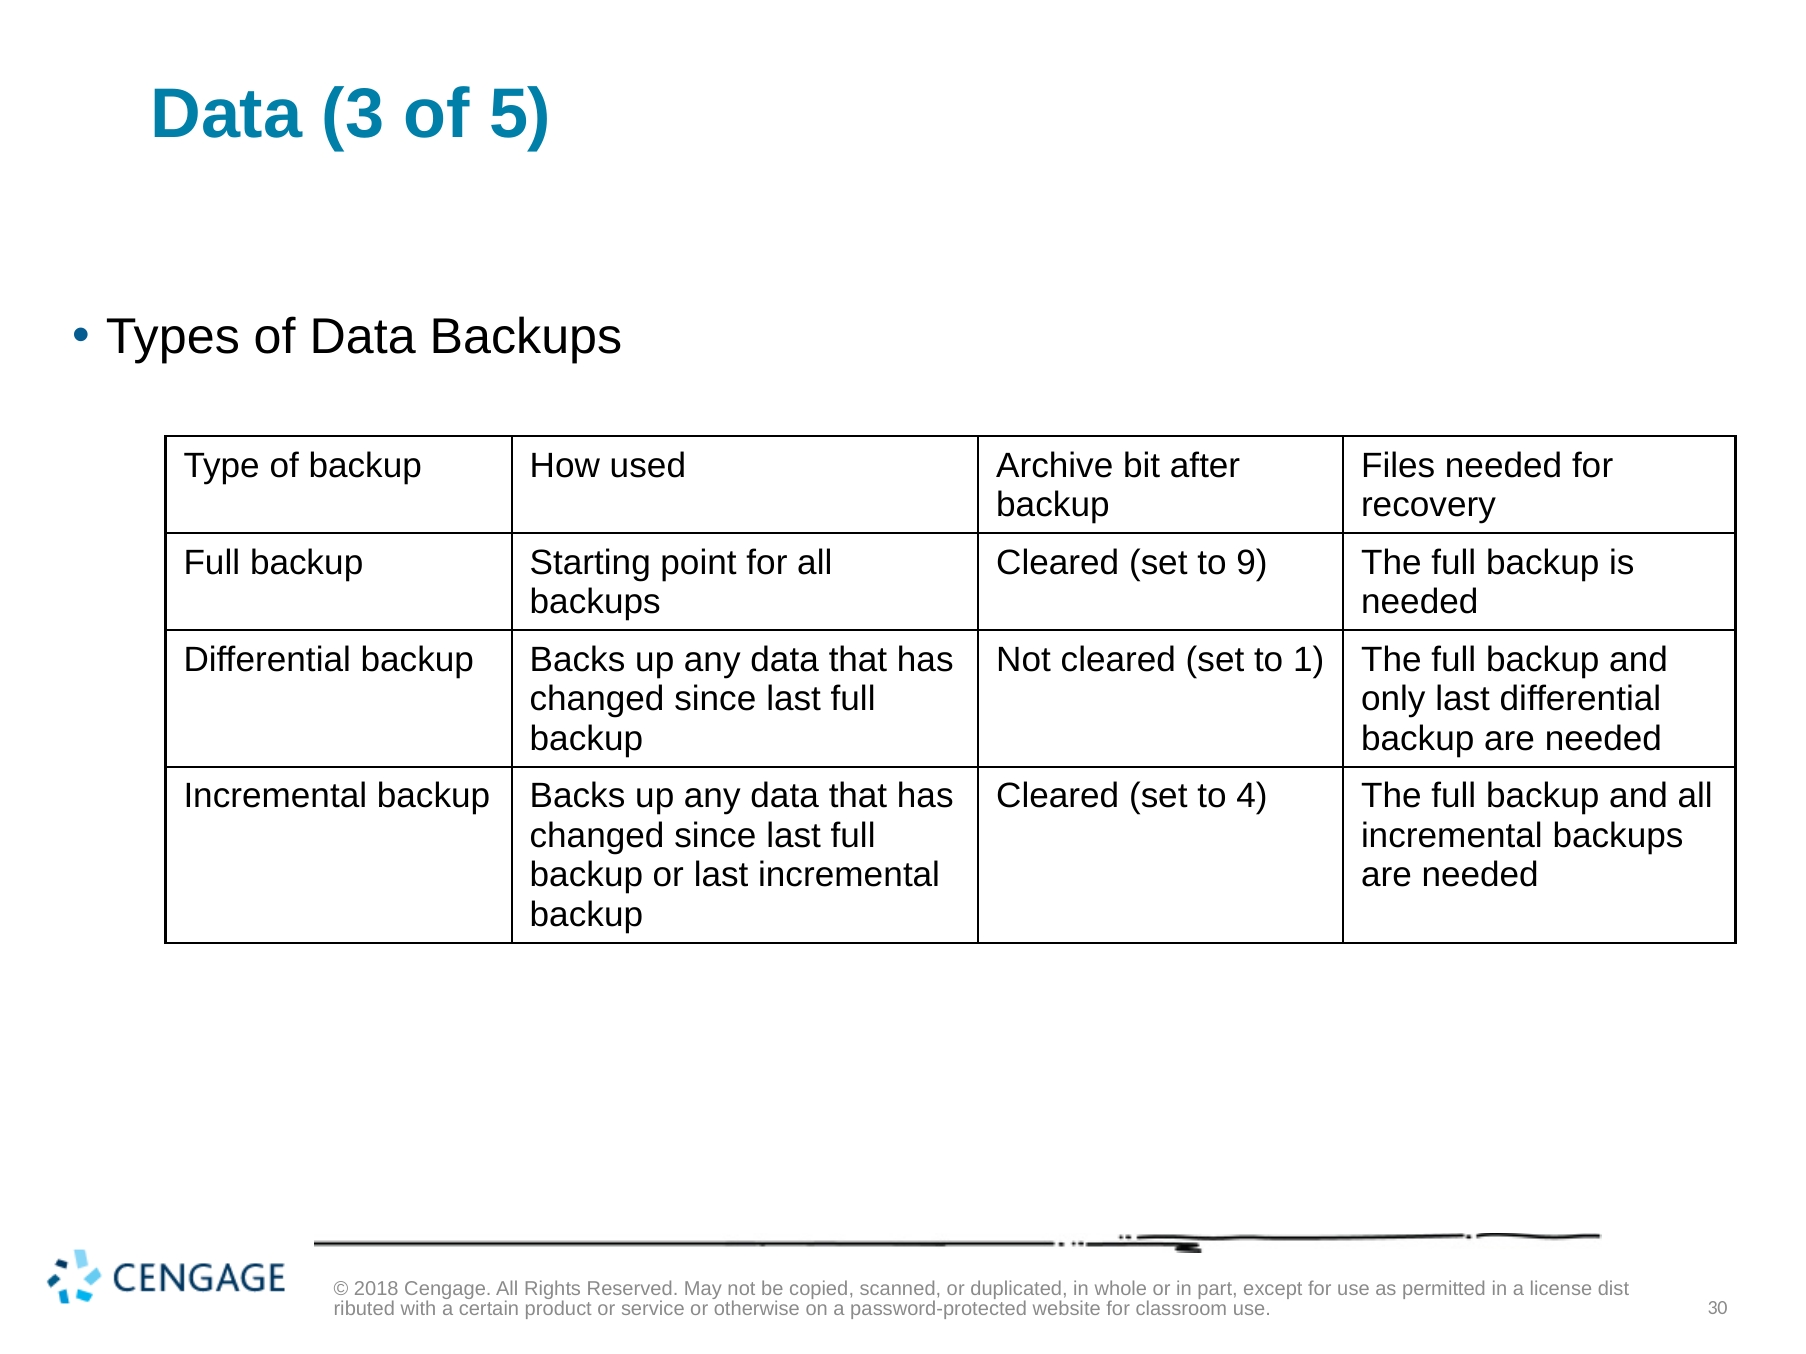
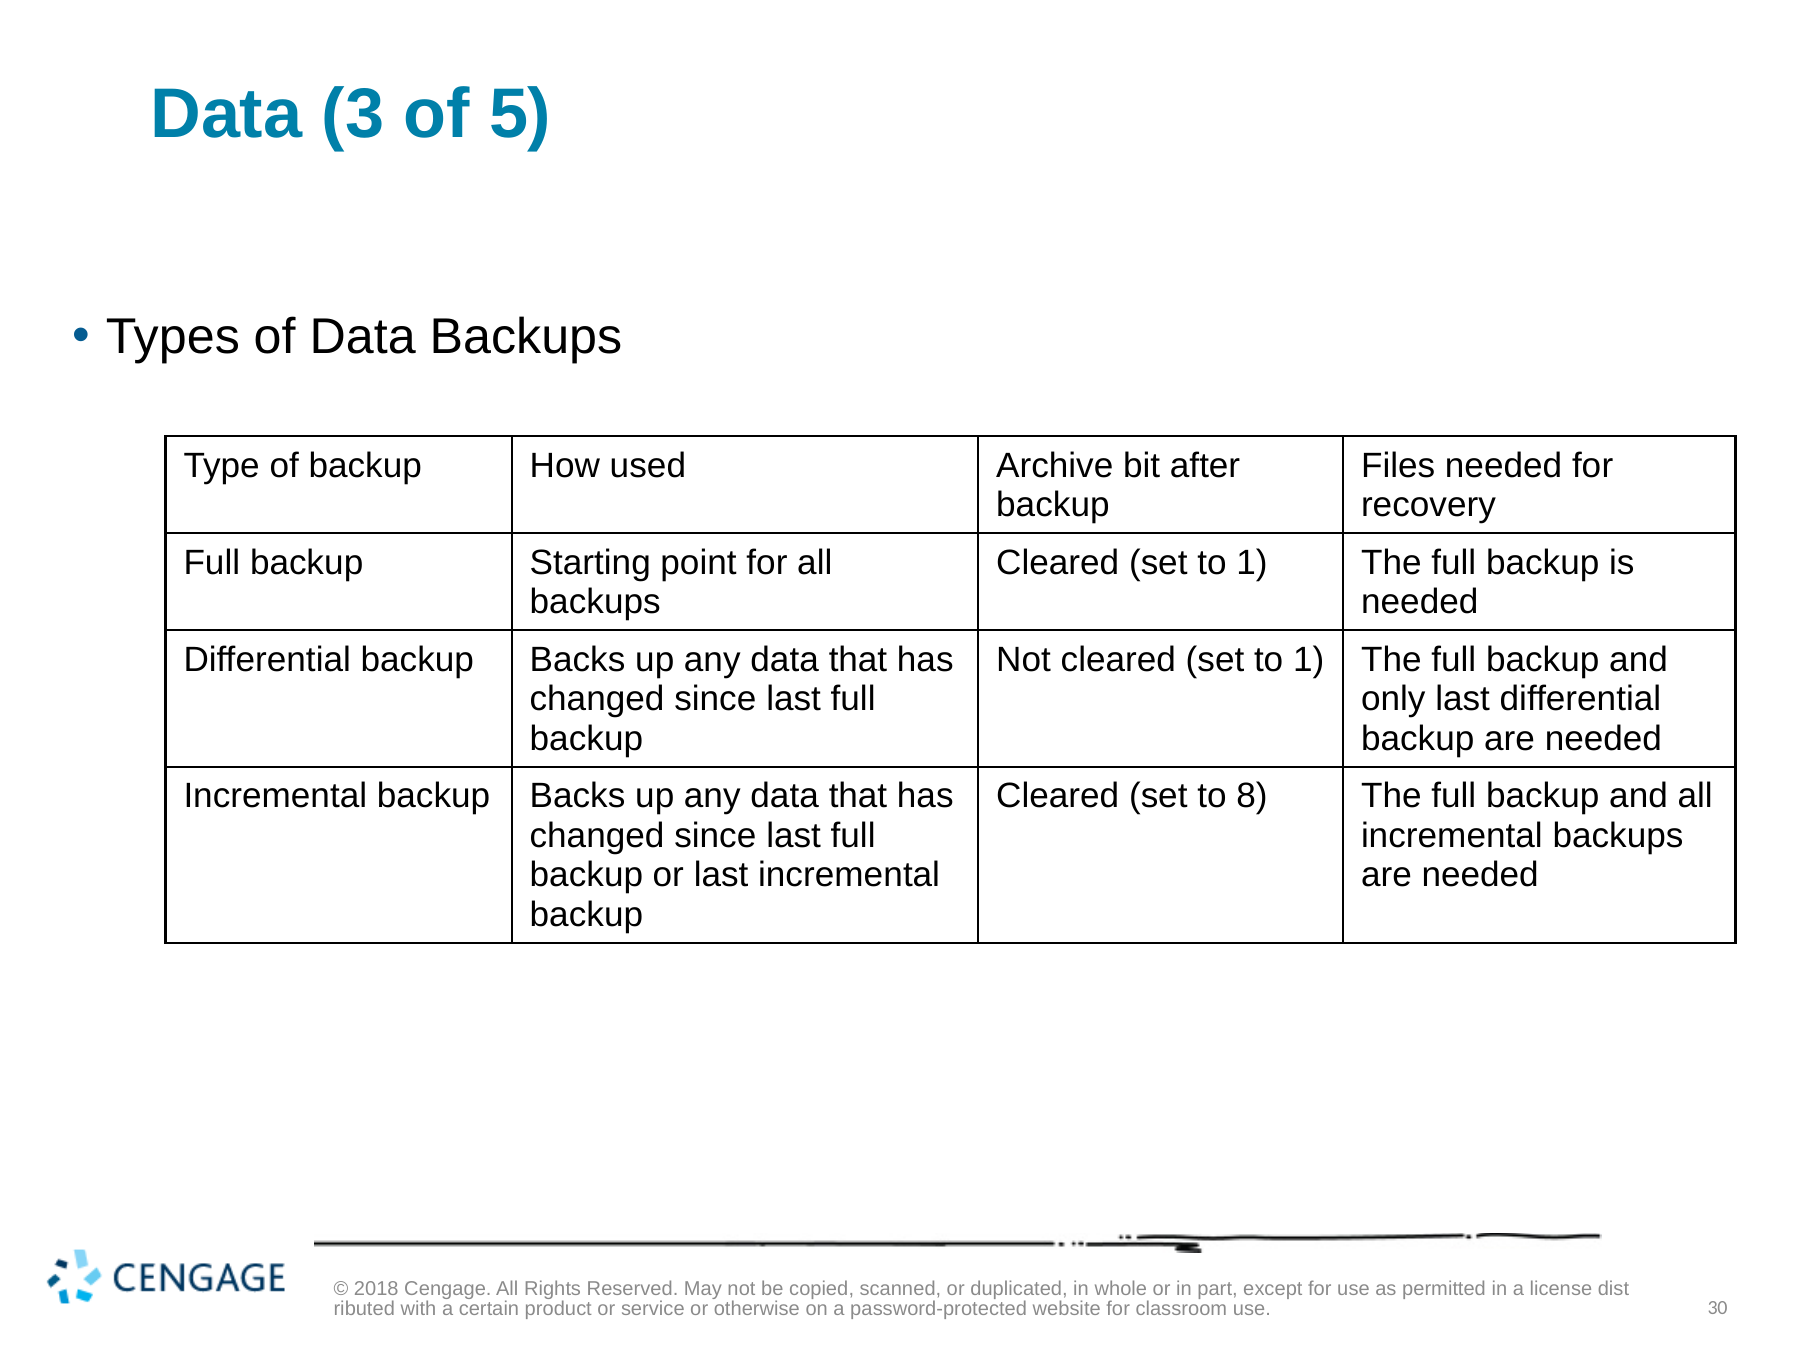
9: 9 -> 1 (1252, 563)
4: 4 -> 8 (1252, 796)
